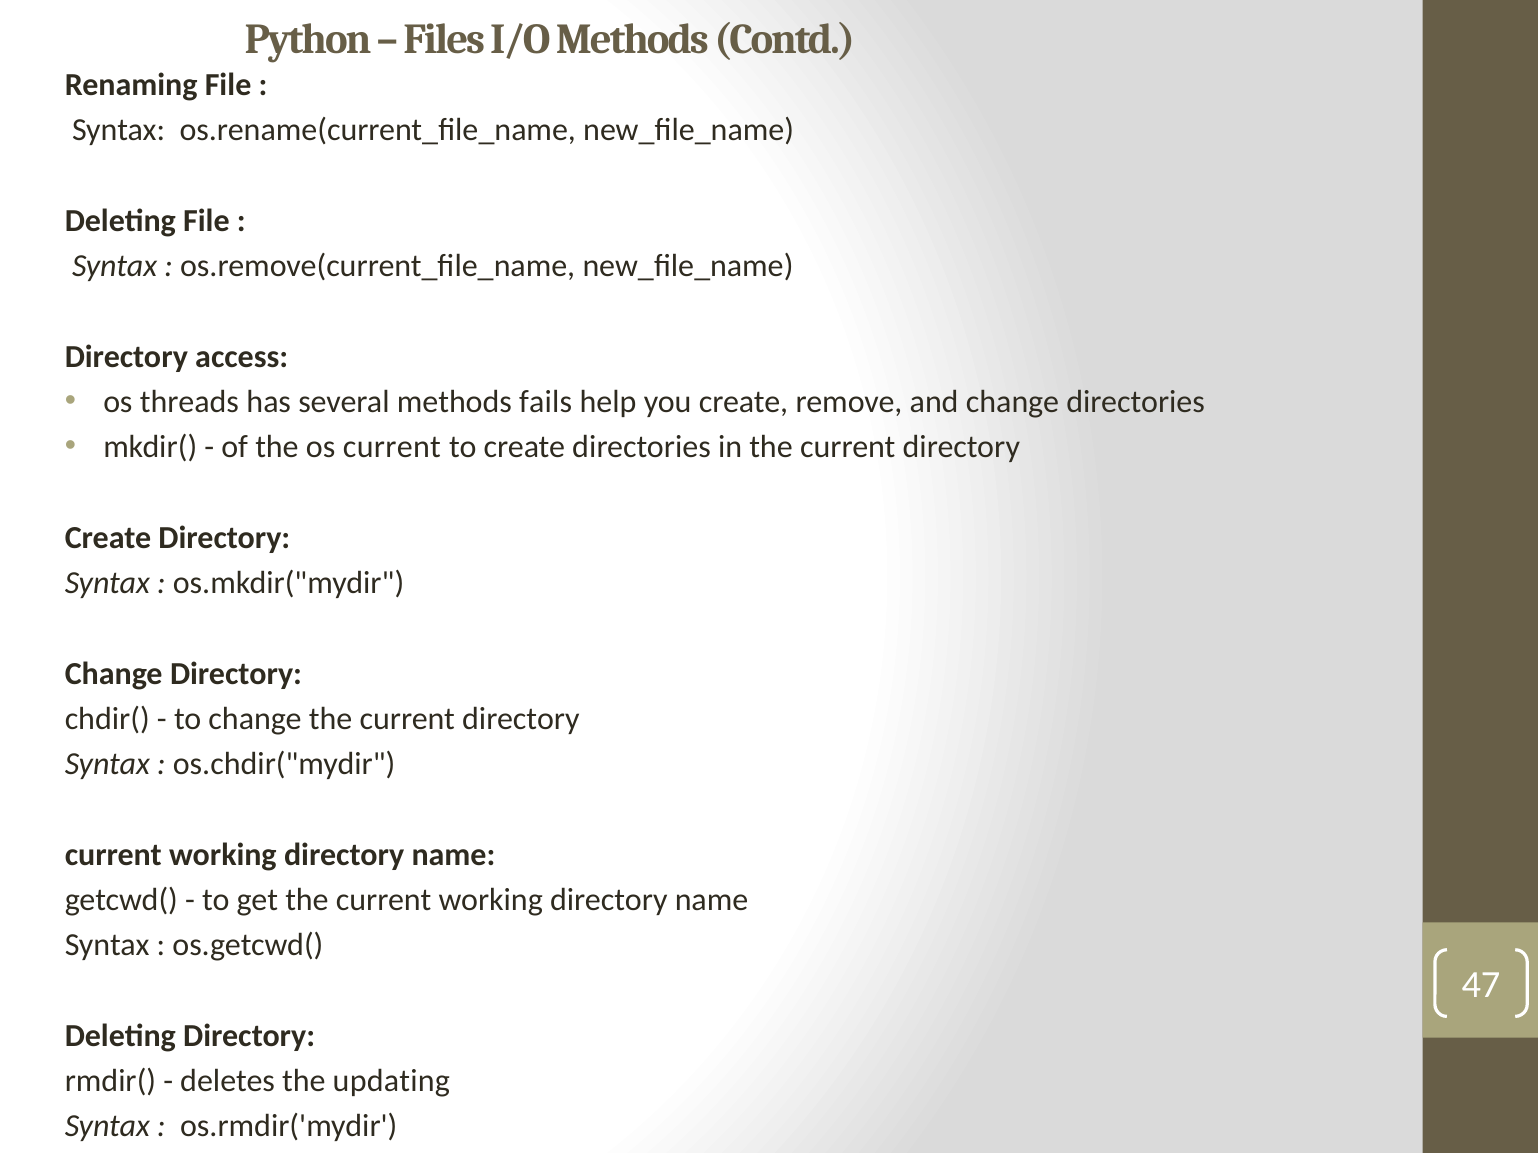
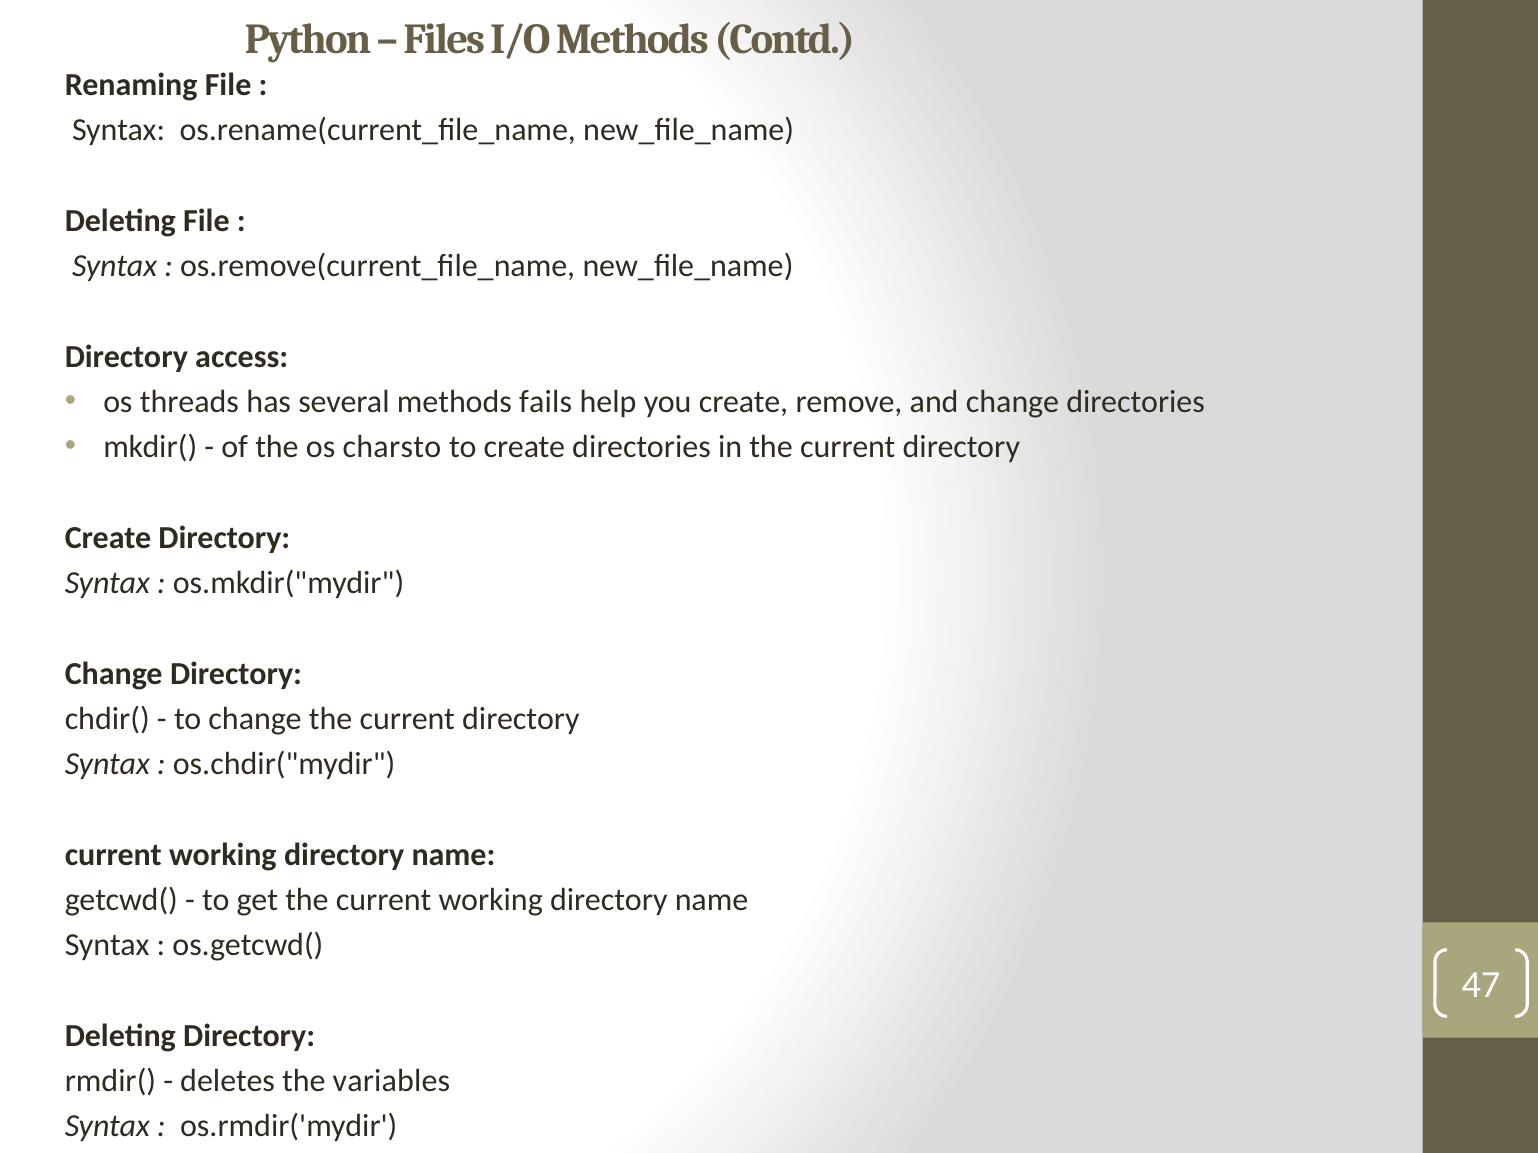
os current: current -> charsto (392, 447)
updating: updating -> variables (391, 1082)
